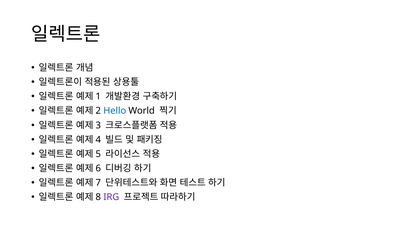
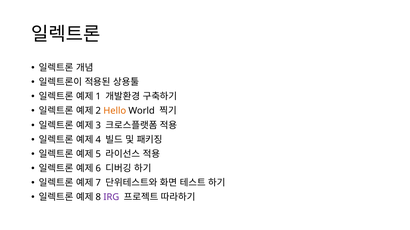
Hello colour: blue -> orange (115, 111)
